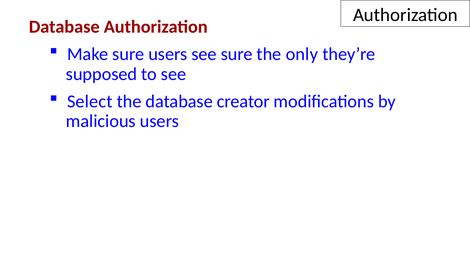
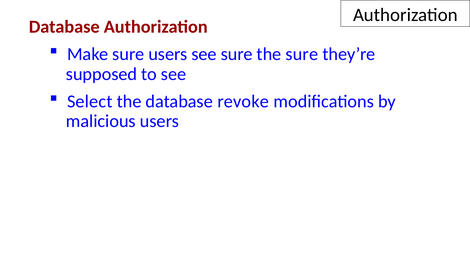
the only: only -> sure (302, 54)
creator: creator -> revoke (243, 102)
